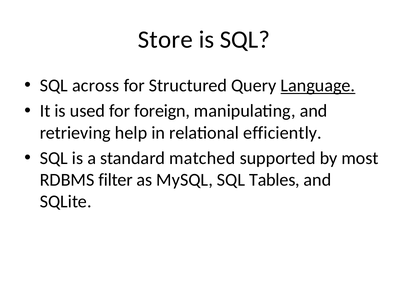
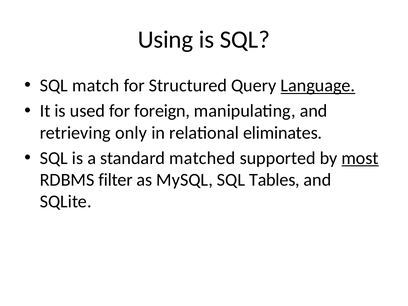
Store: Store -> Using (165, 39)
across: across -> match (96, 86)
help: help -> only (131, 133)
efficiently: efficiently -> eliminates (283, 133)
most underline: none -> present (360, 158)
